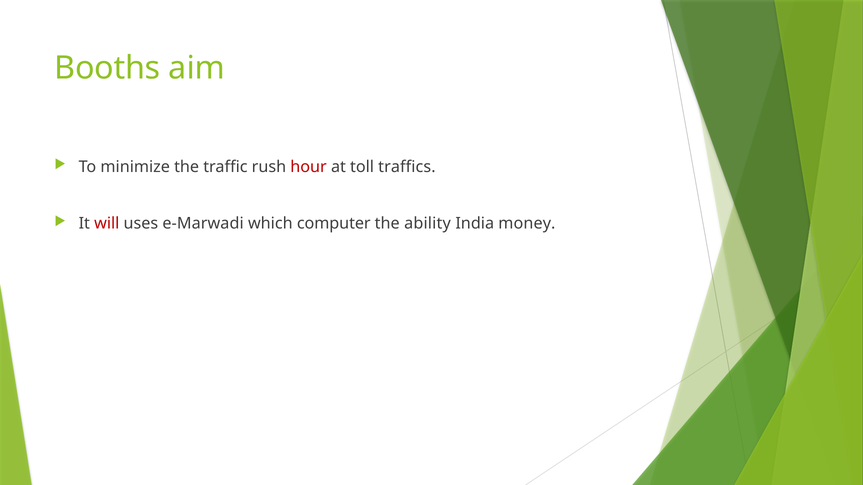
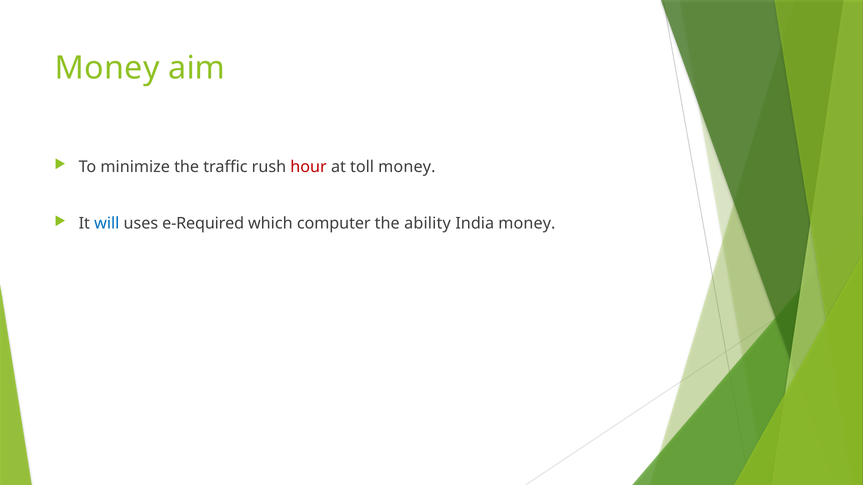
Booths: Booths -> Money (107, 68)
toll traffics: traffics -> money (407, 167)
will colour: red -> blue (107, 224)
e-Marwadi: e-Marwadi -> e-Required (203, 224)
